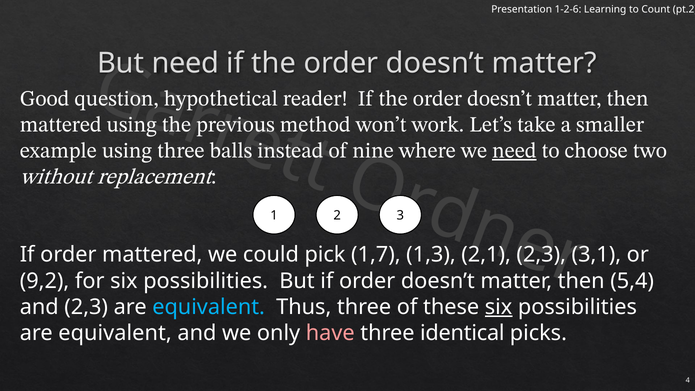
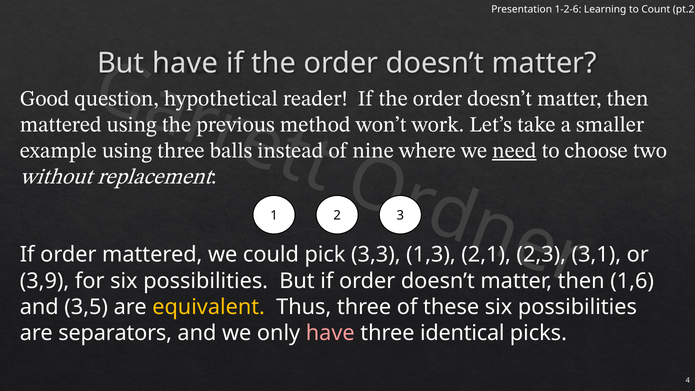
need: need -> have (185, 63)
1,7: 1,7 -> 3,3 (376, 255)
9,2: 9,2 -> 3,9 (45, 281)
5,4: 5,4 -> 1,6 (632, 281)
and 2,3: 2,3 -> 3,5 (86, 307)
equivalent colour: light blue -> yellow (209, 307)
six underline: present -> none (499, 307)
equivalent: equivalent -> separators (115, 333)
